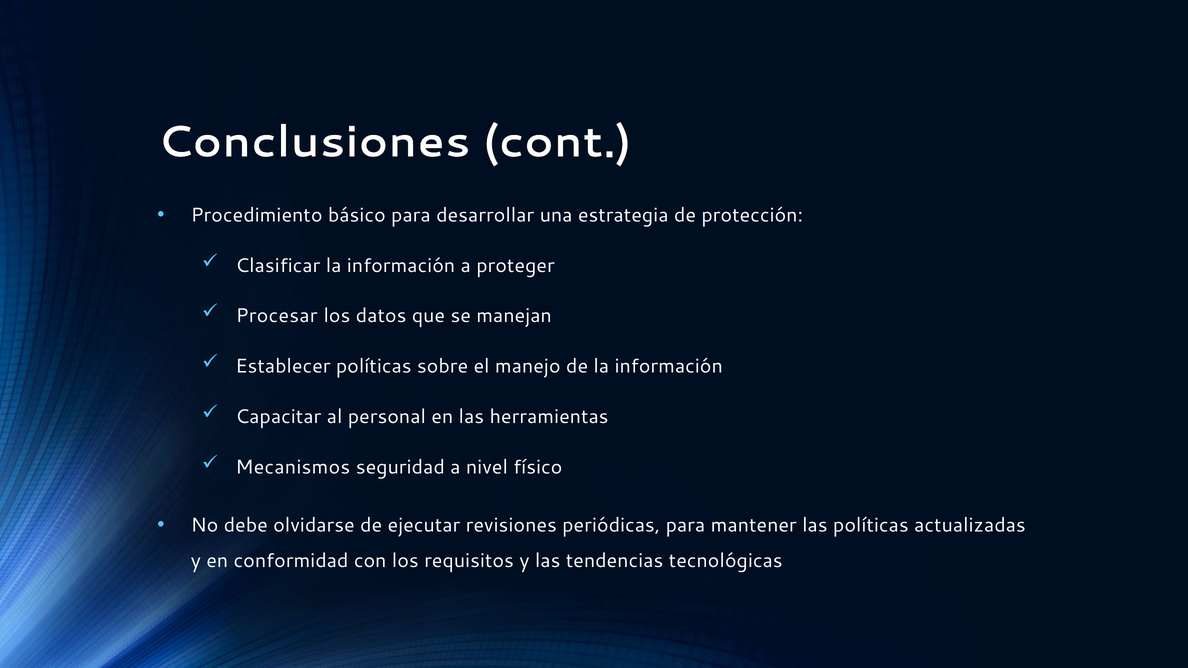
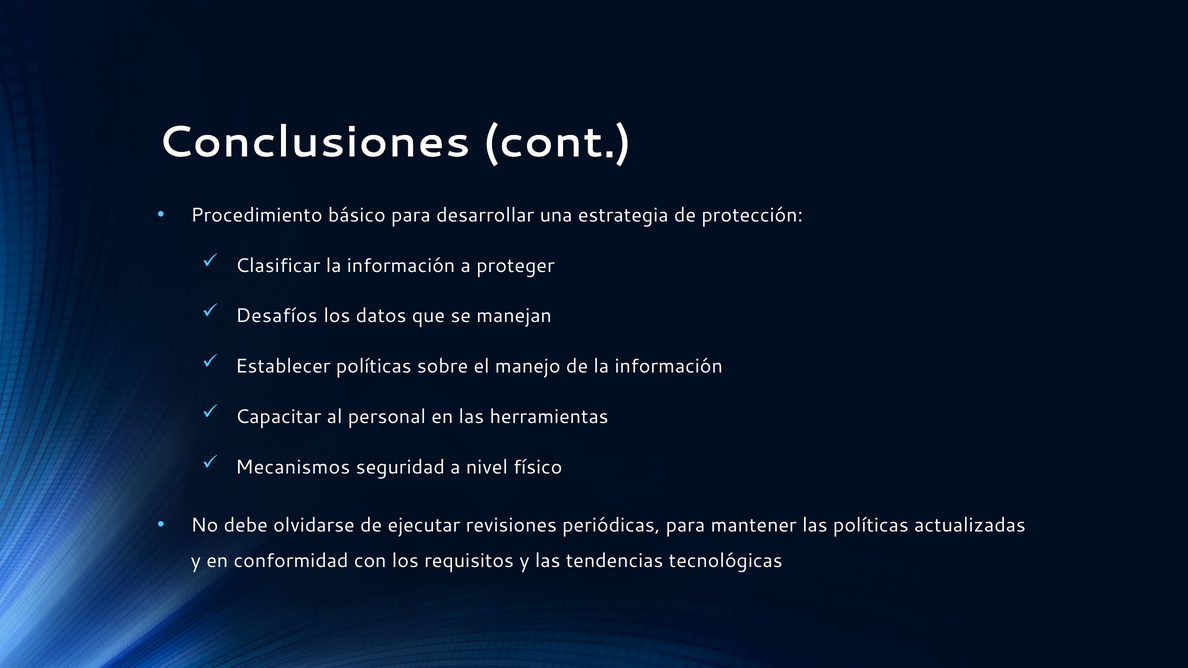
Procesar: Procesar -> Desafíos (277, 316)
